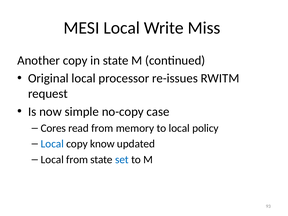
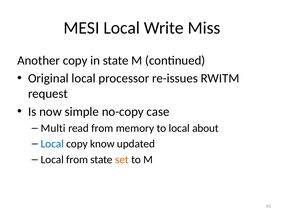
Cores: Cores -> Multi (53, 128)
policy: policy -> about (205, 128)
set colour: blue -> orange (122, 160)
